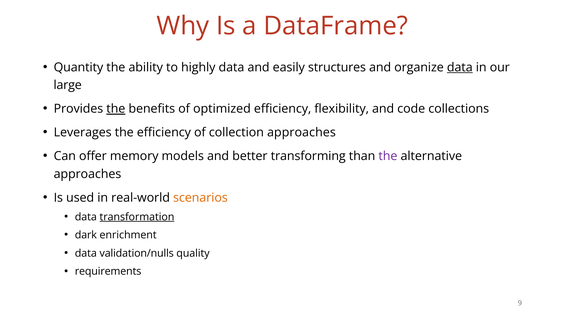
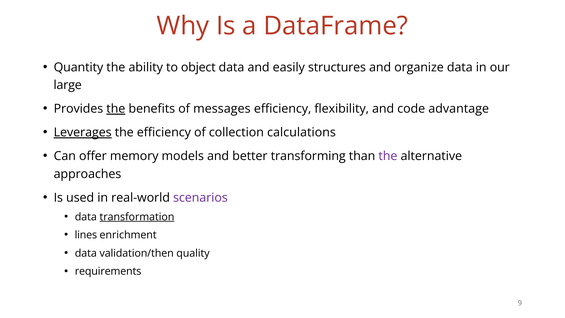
highly: highly -> object (198, 67)
data underline: present -> none (460, 67)
optimized: optimized -> messages (222, 109)
collections: collections -> advantage (459, 109)
Leverages underline: none -> present (83, 132)
collection approaches: approaches -> calculations (301, 132)
scenarios colour: orange -> purple (200, 198)
dark: dark -> lines (86, 235)
validation/nulls: validation/nulls -> validation/then (137, 253)
